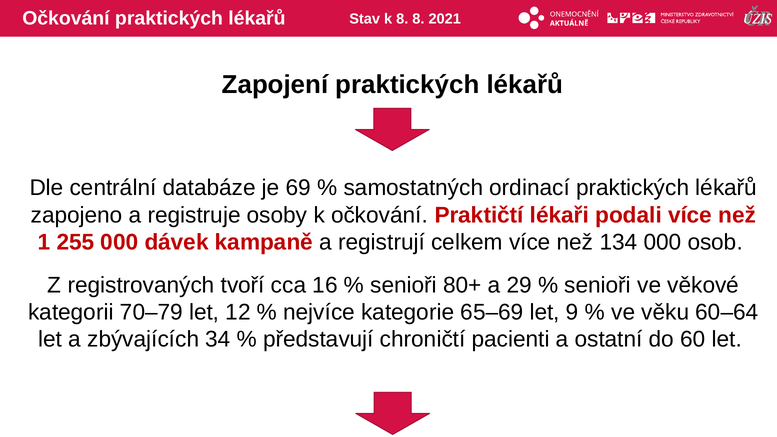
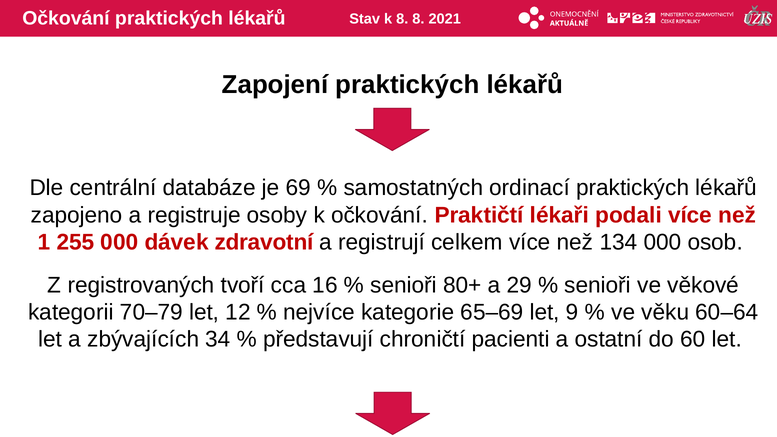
kampaně: kampaně -> zdravotní (264, 242)
